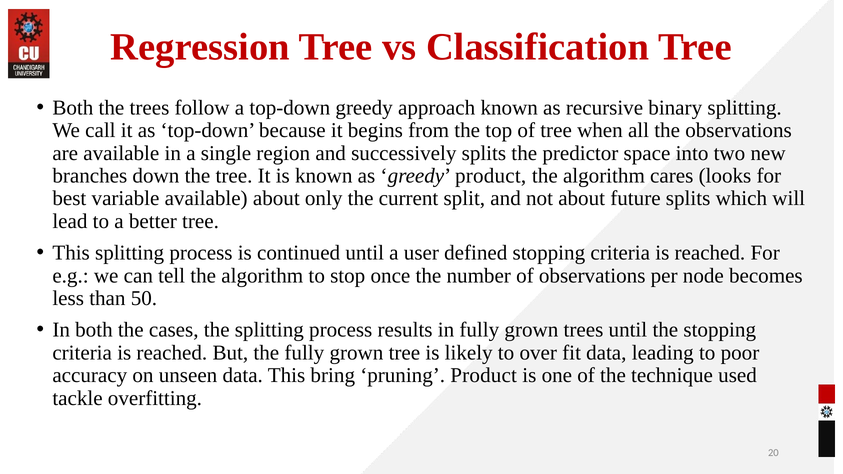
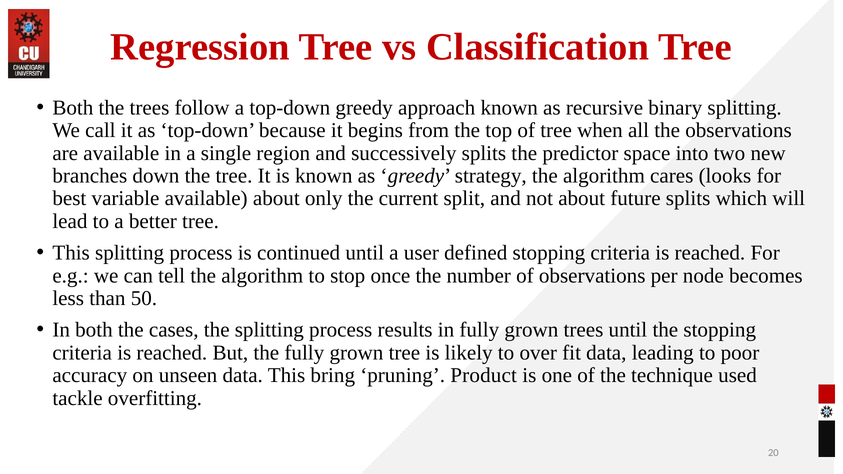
greedy product: product -> strategy (491, 176)
